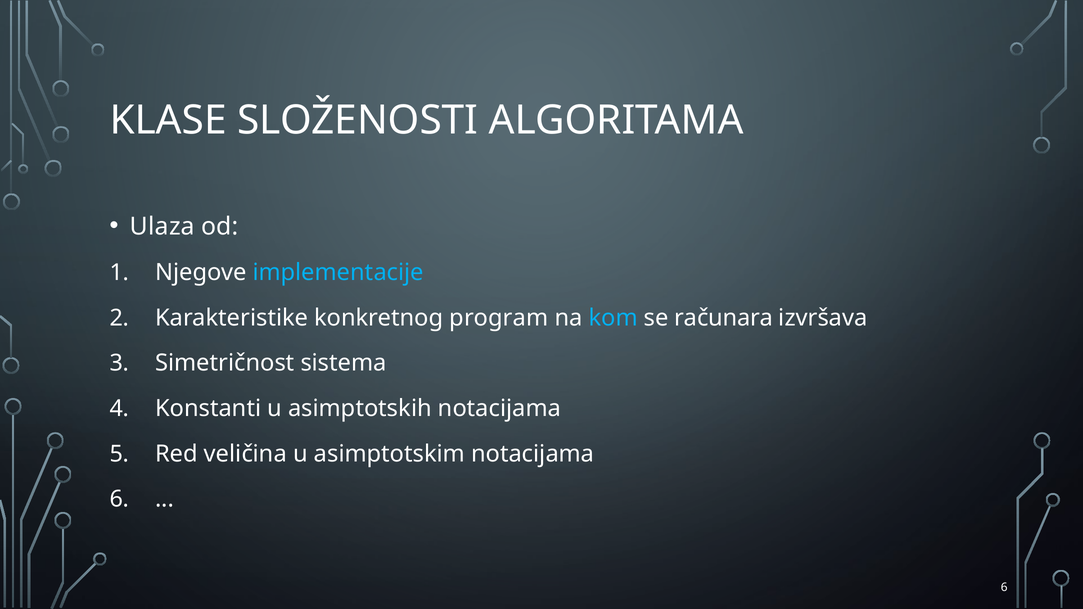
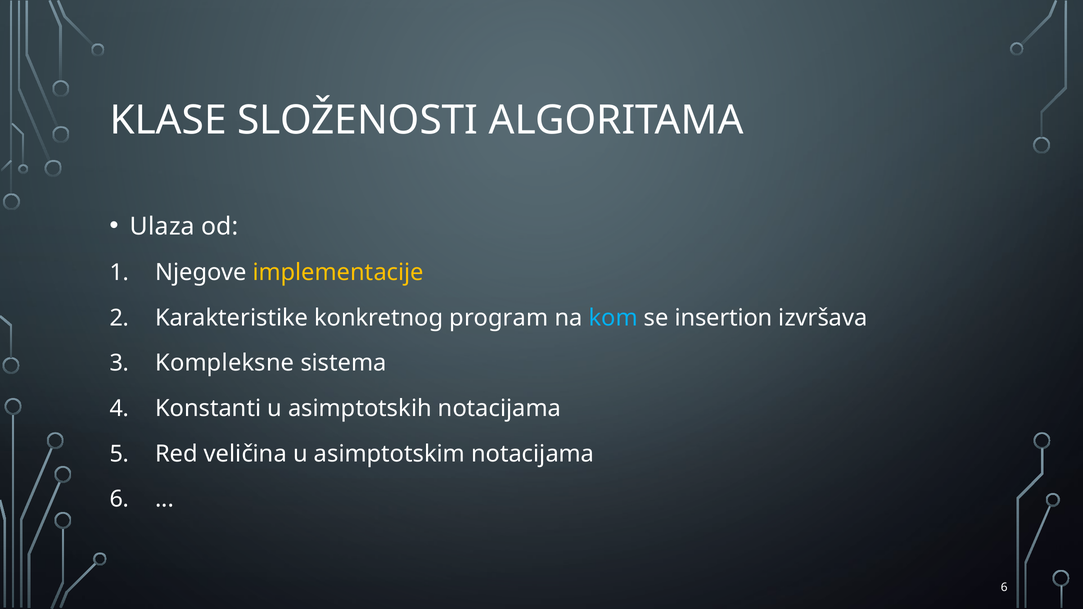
implementacije colour: light blue -> yellow (338, 272)
računara: računara -> insertion (724, 318)
Simetričnost: Simetričnost -> Kompleksne (225, 363)
